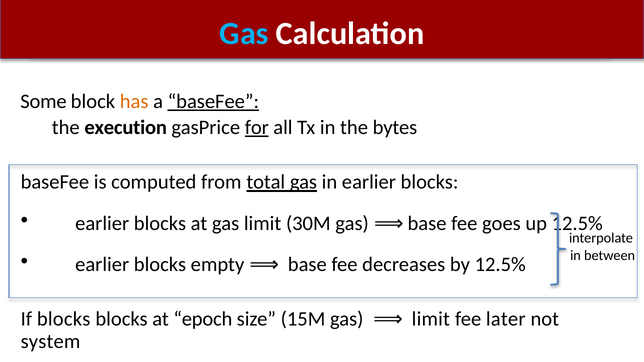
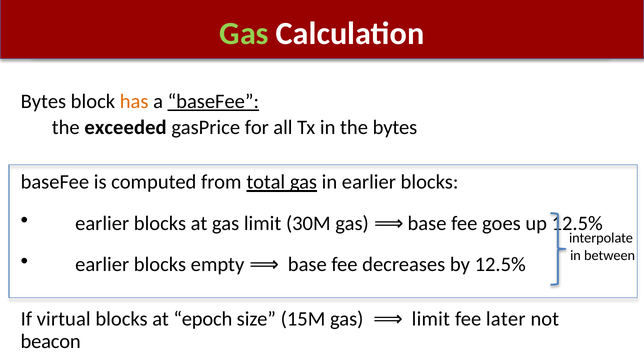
Gas colour: light blue -> light green (244, 34)
Some: Some -> Bytes (43, 102)
execution: execution -> exceeded (126, 128)
for underline: present -> none (257, 128)
If blocks: blocks -> virtual (64, 319)
system: system -> beacon (51, 342)
